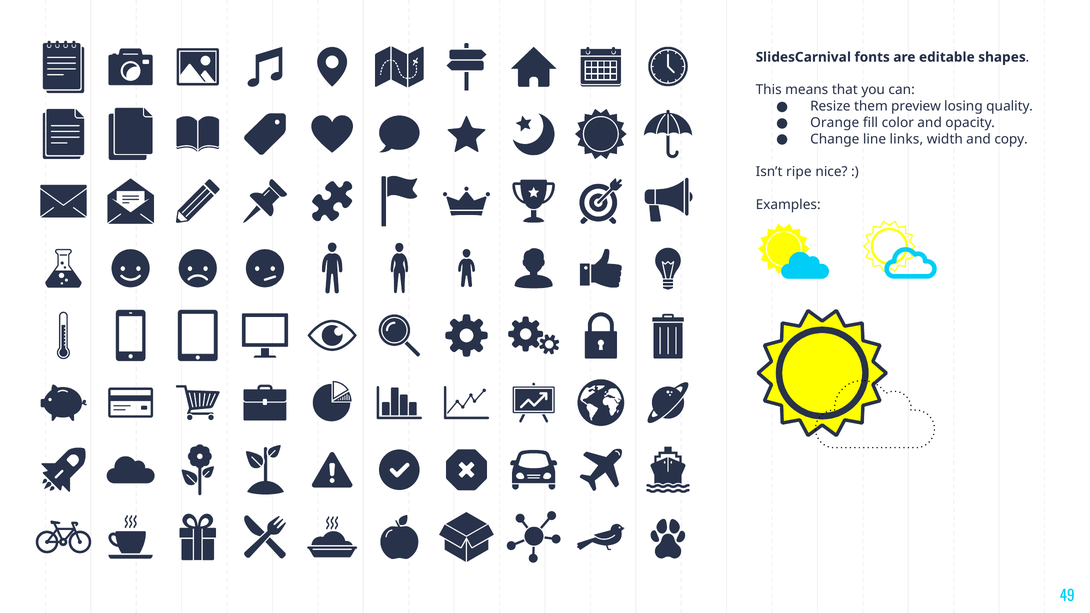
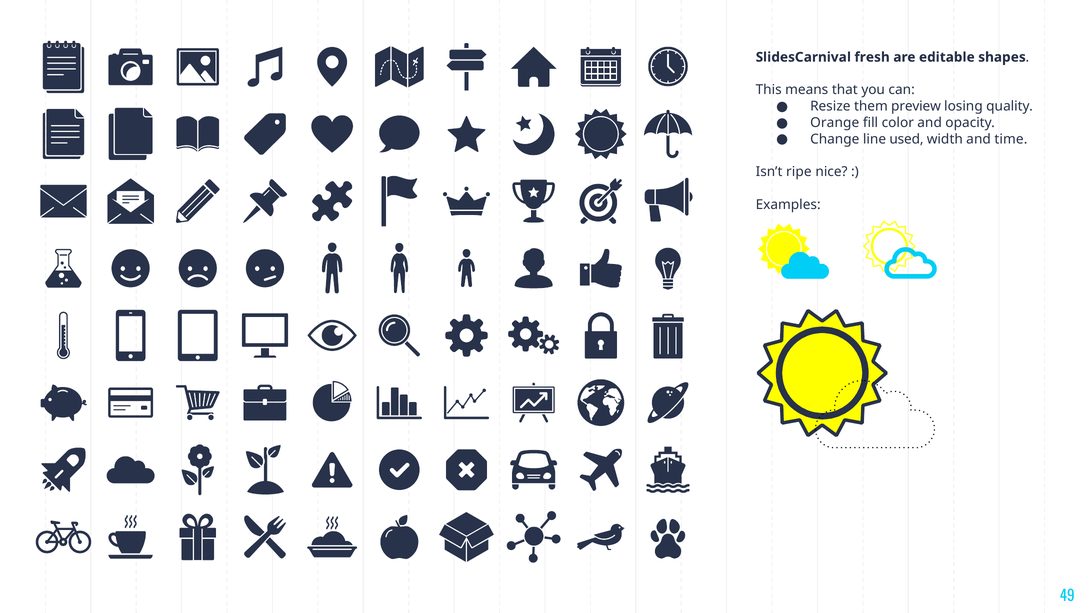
fonts: fonts -> fresh (872, 57)
links: links -> used (906, 139)
copy: copy -> time (1011, 139)
